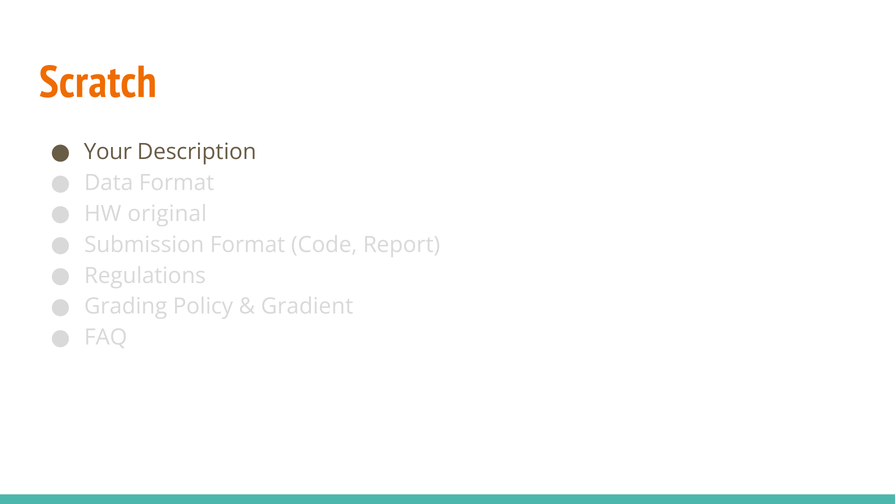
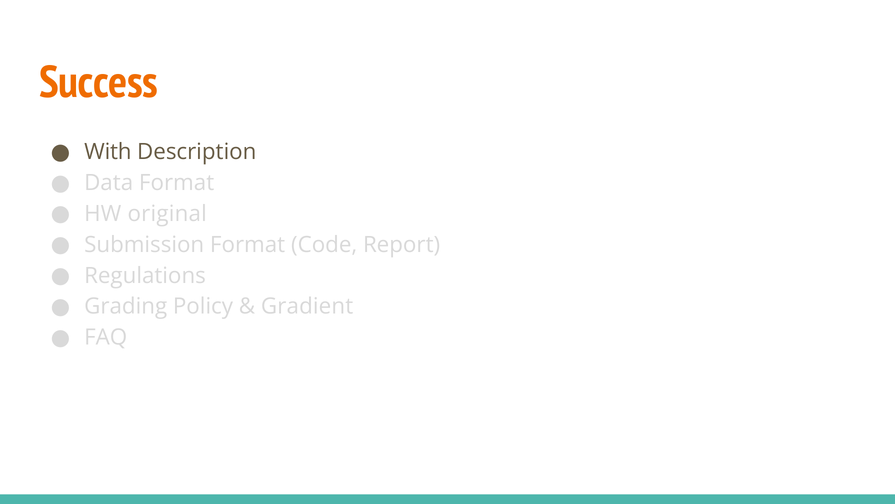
Scratch: Scratch -> Success (99, 82)
Your: Your -> With (108, 152)
